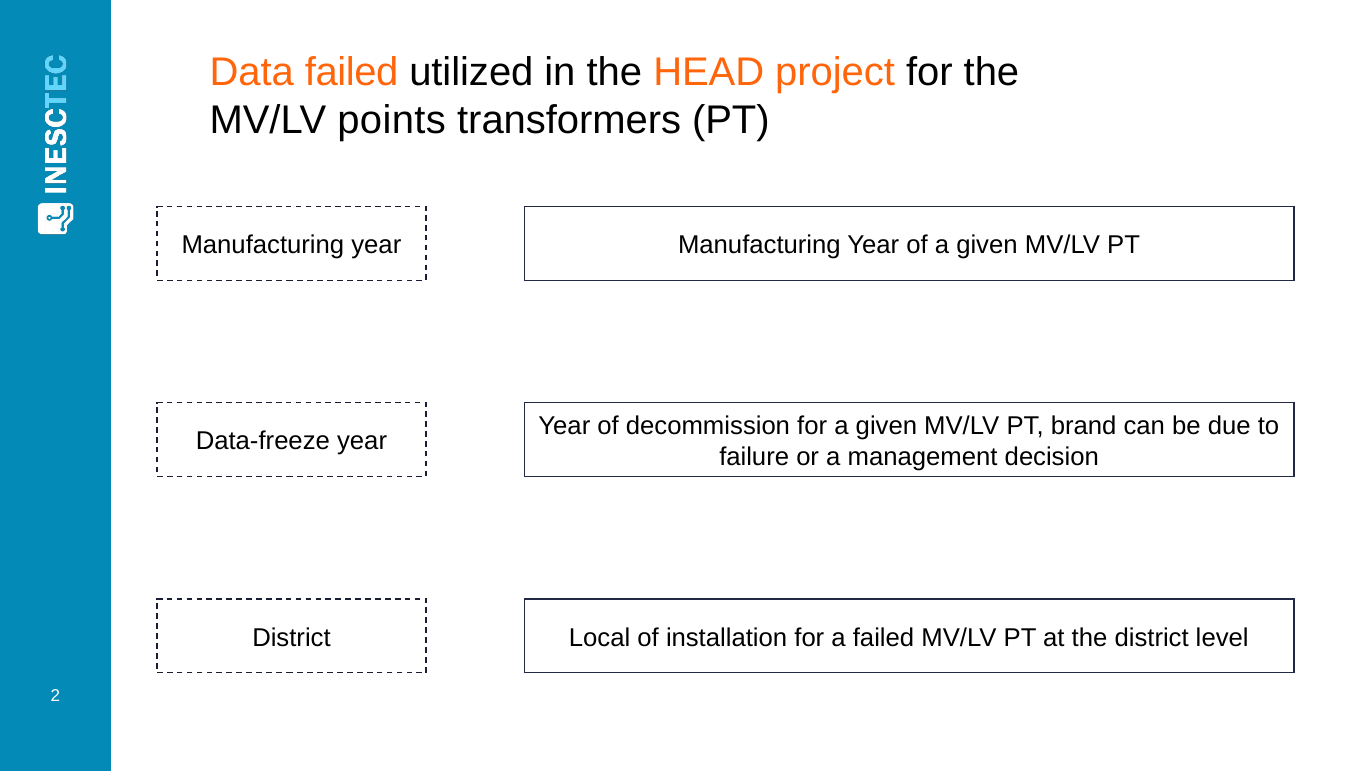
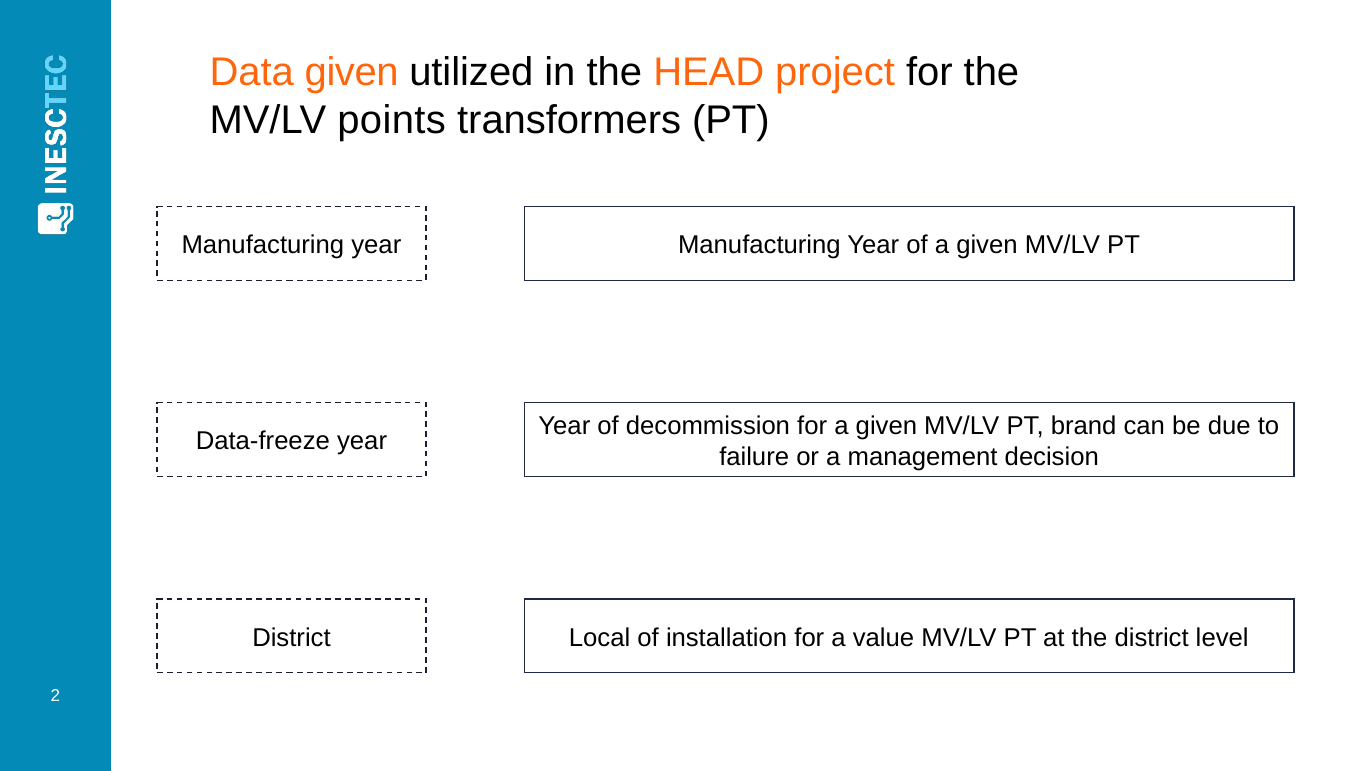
Data failed: failed -> given (352, 73)
a failed: failed -> value (884, 638)
